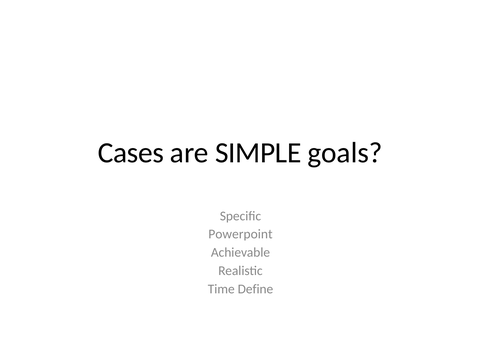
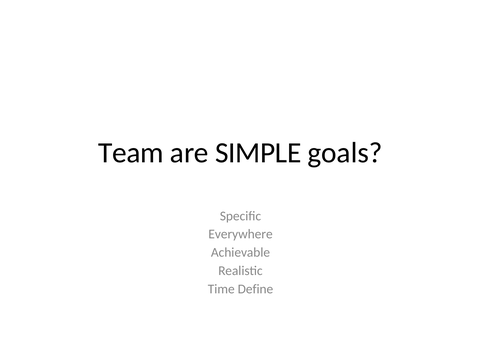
Cases: Cases -> Team (131, 153)
Powerpoint: Powerpoint -> Everywhere (240, 234)
